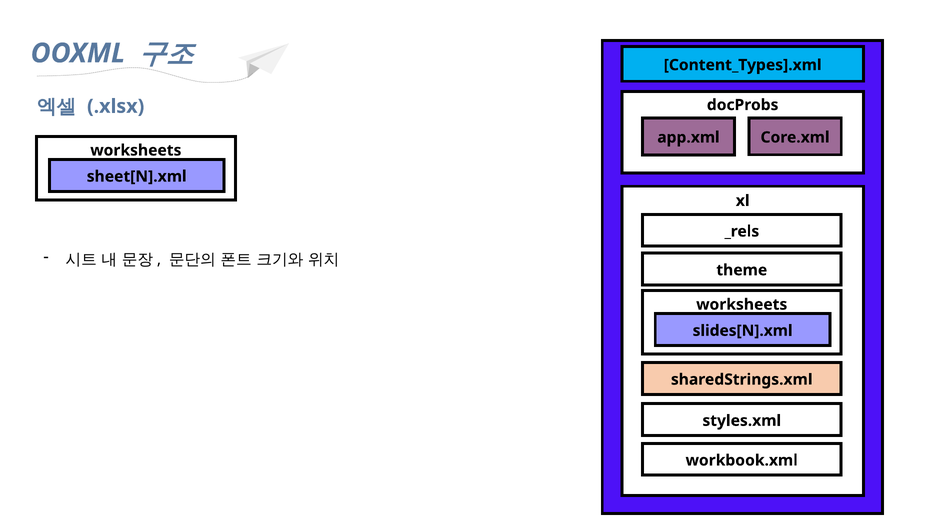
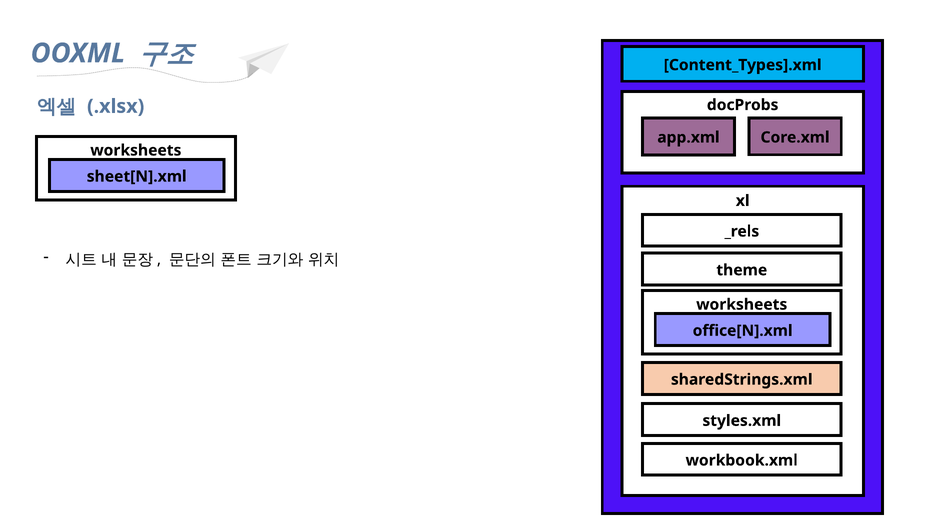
slides[N].xml: slides[N].xml -> office[N].xml (743, 331)
